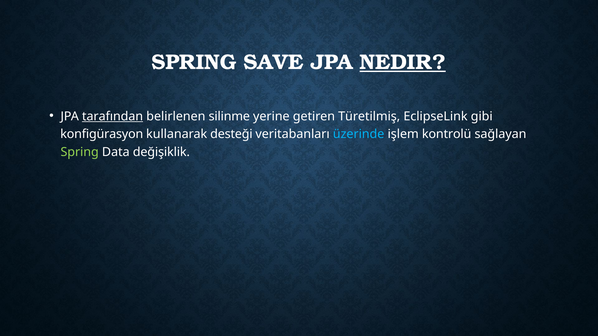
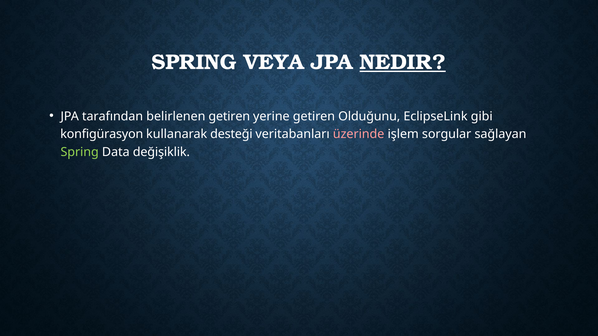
SAVE: SAVE -> VEYA (274, 62)
tarafından underline: present -> none (113, 116)
belirlenen silinme: silinme -> getiren (229, 116)
Türetilmiş: Türetilmiş -> Olduğunu (369, 116)
üzerinde colour: light blue -> pink (359, 134)
kontrolü: kontrolü -> sorgular (447, 134)
